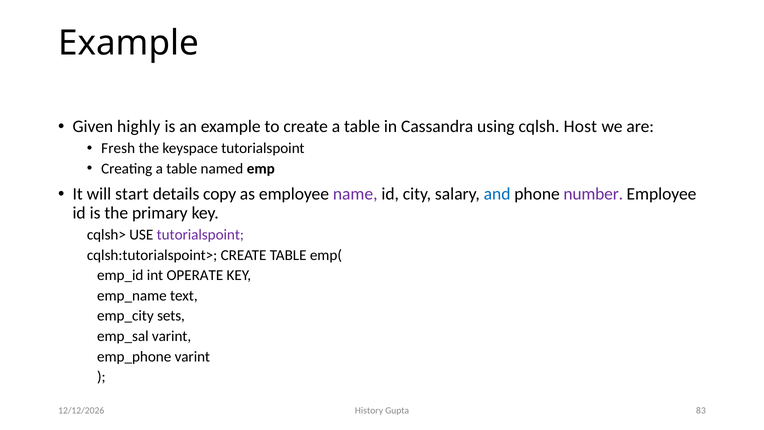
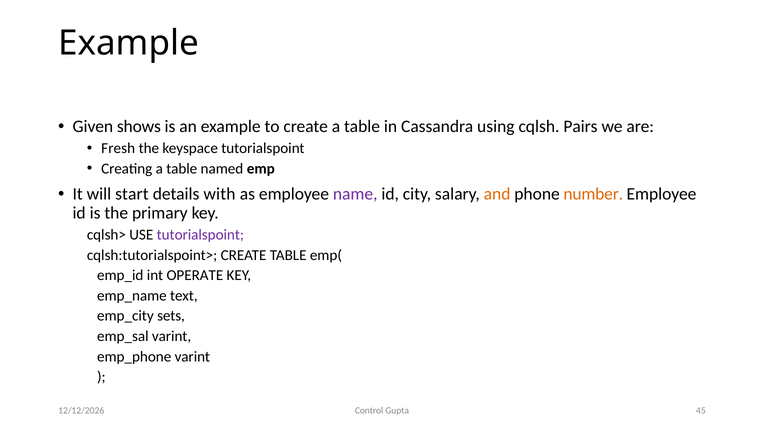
highly: highly -> shows (139, 127)
Host: Host -> Pairs (581, 127)
copy: copy -> with (219, 194)
and colour: blue -> orange (497, 194)
number colour: purple -> orange (593, 194)
History: History -> Control (369, 410)
83: 83 -> 45 (701, 410)
